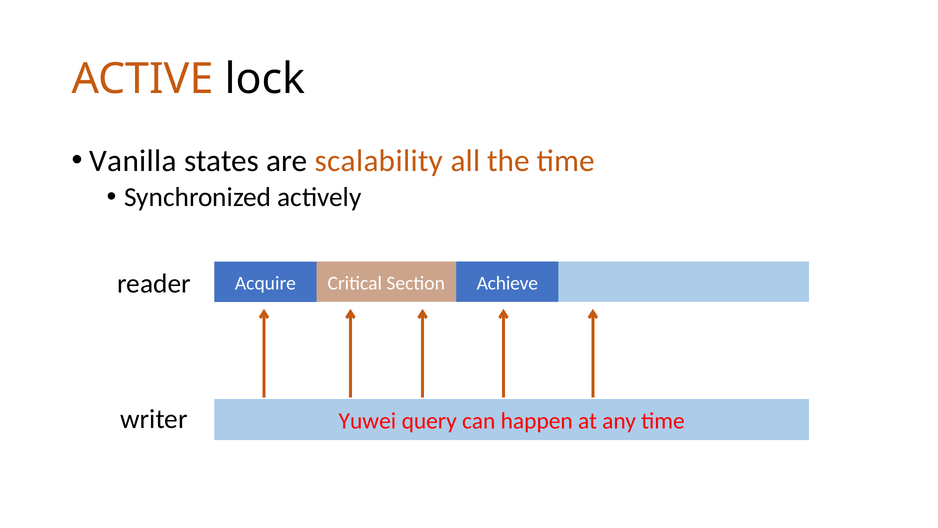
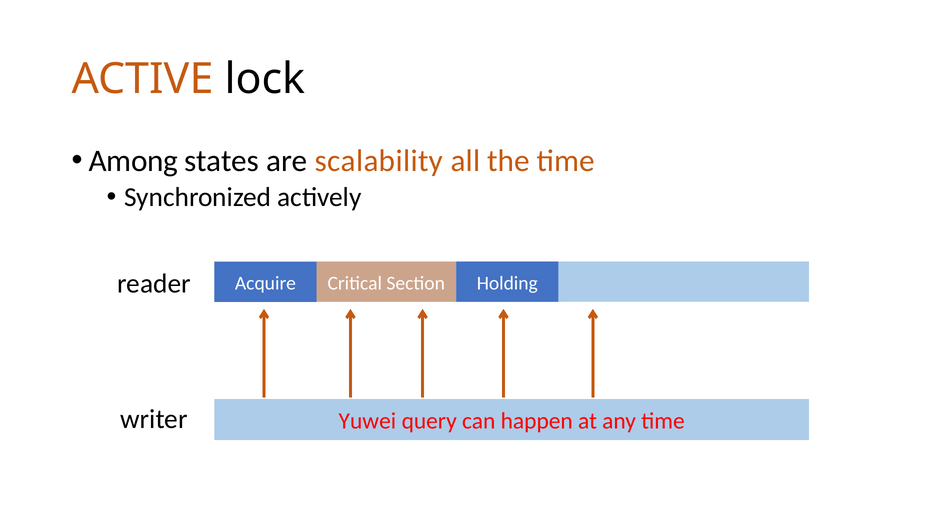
Vanilla: Vanilla -> Among (133, 161)
Achieve: Achieve -> Holding (507, 283)
